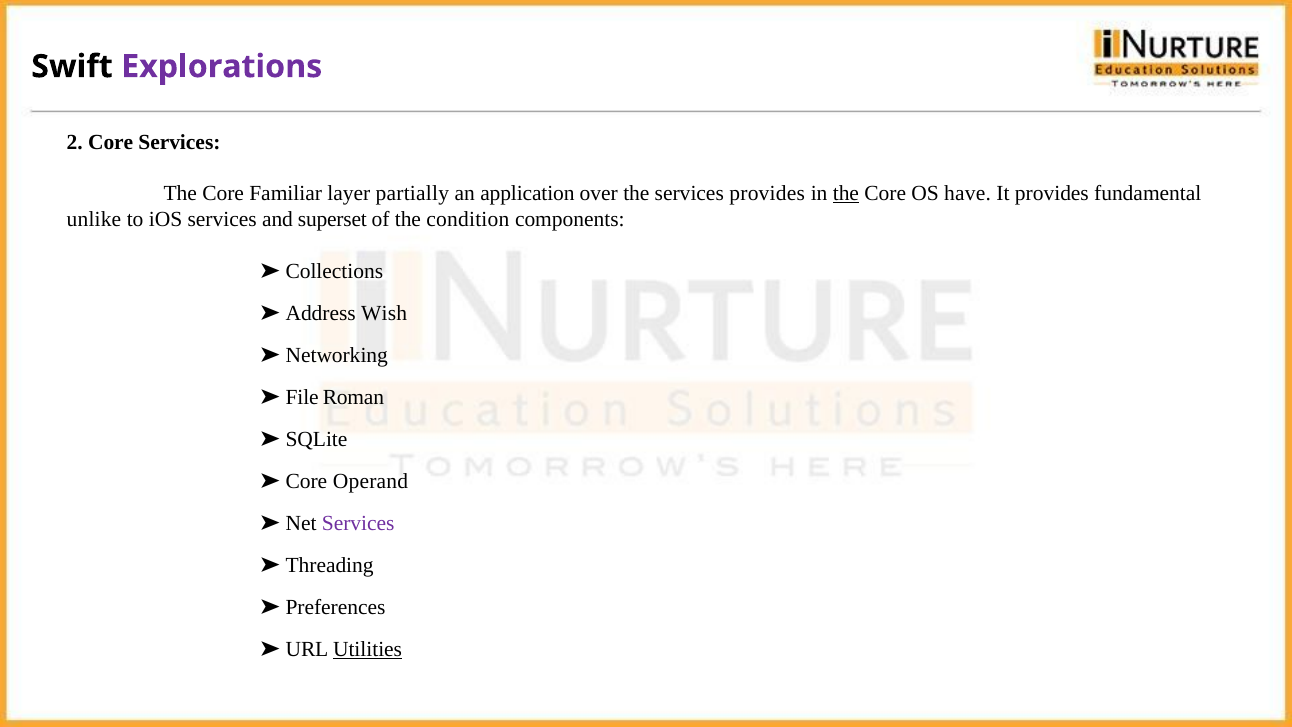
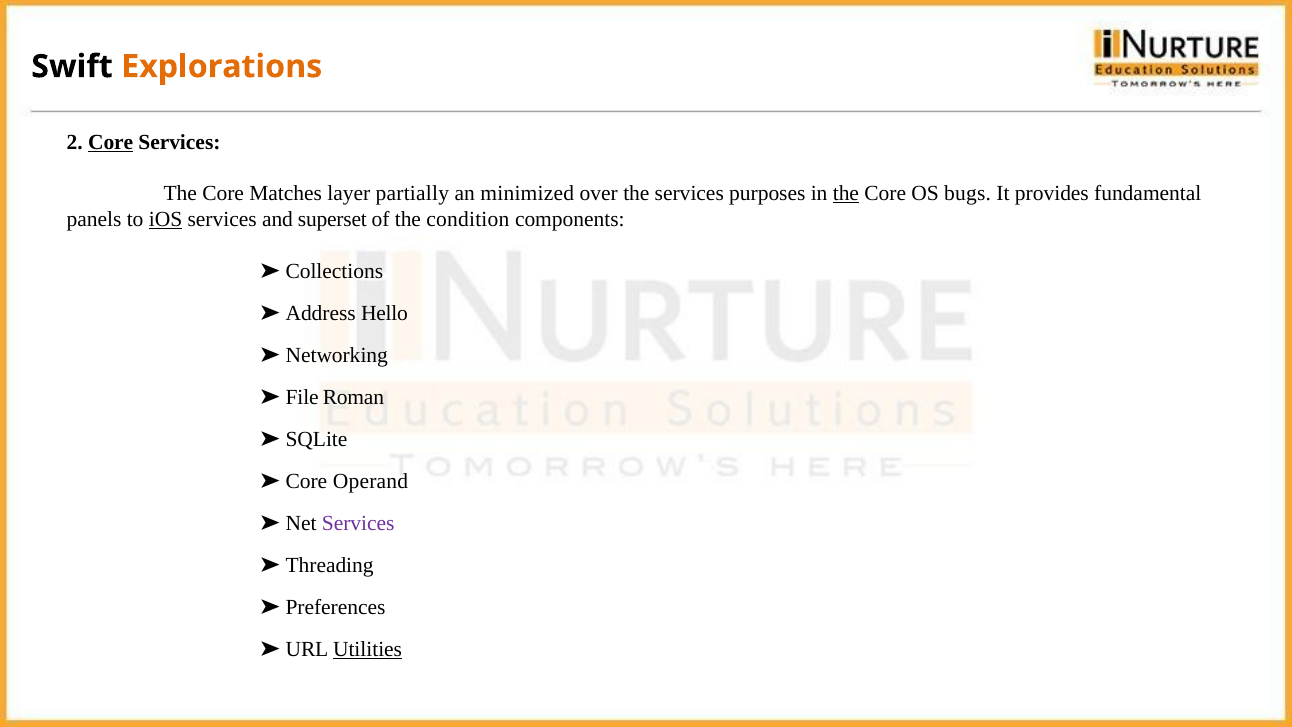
Explorations colour: purple -> orange (222, 67)
Core underline: none -> present (111, 142)
Familiar: Familiar -> Matches (286, 194)
application: application -> minimized (527, 194)
services provides: provides -> purposes (767, 194)
have: have -> bugs (968, 194)
unlike: unlike -> panels (94, 219)
iOS underline: none -> present (166, 219)
Wish: Wish -> Hello (384, 313)
